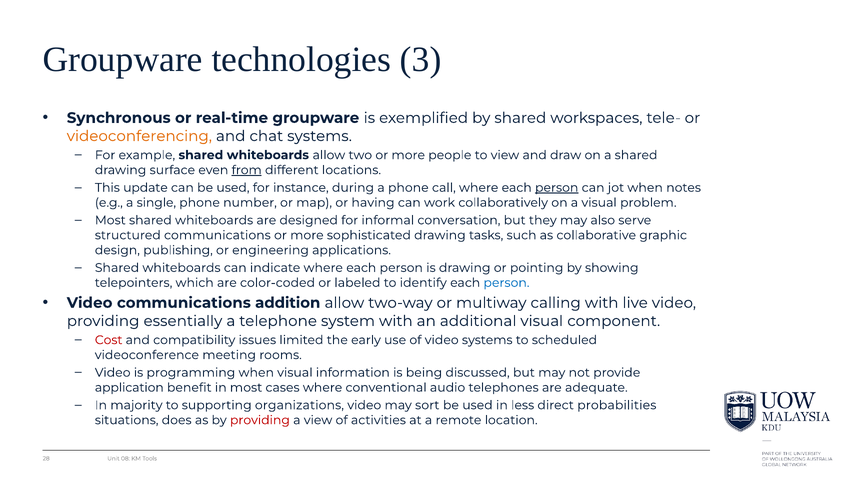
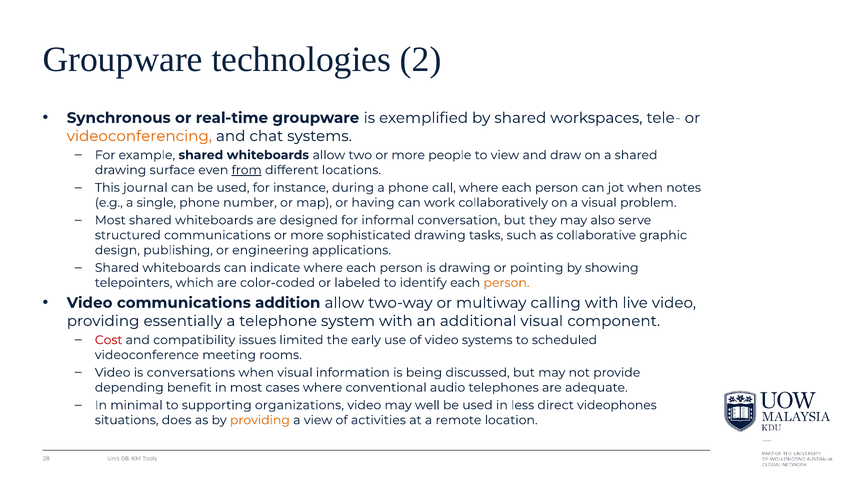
3: 3 -> 2 (421, 59)
update: update -> journal (145, 188)
person underline: present -> none (557, 188)
person colour: blue -> orange (506, 283)
programming: programming -> conversations (191, 373)
application: application -> depending (129, 387)
majority: majority -> minimal (136, 405)
sort: sort -> well (427, 405)
probabilities: probabilities -> videophones (617, 405)
providing colour: red -> orange (260, 420)
